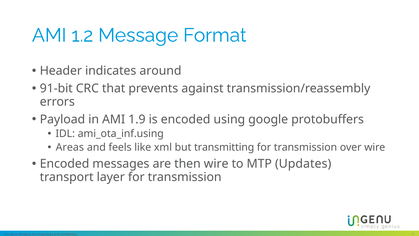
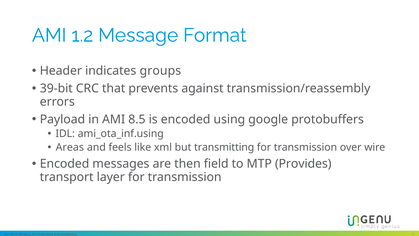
around: around -> groups (160, 71)
91-bit: 91-bit -> 39-bit (56, 88)
1.9: 1.9 -> 8.5 (137, 119)
then wire: wire -> field (216, 164)
Updates: Updates -> Provides (303, 164)
